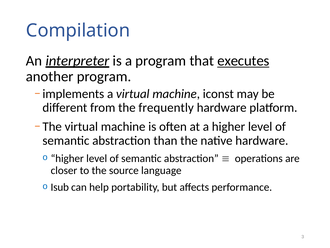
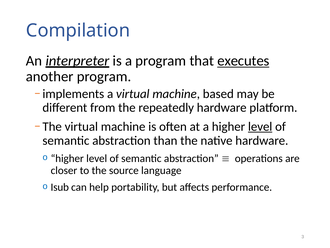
iconst: iconst -> based (218, 94)
frequently: frequently -> repeatedly (166, 107)
level underline: none -> present (260, 126)
